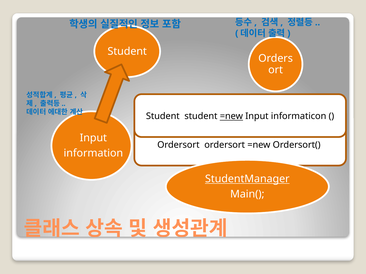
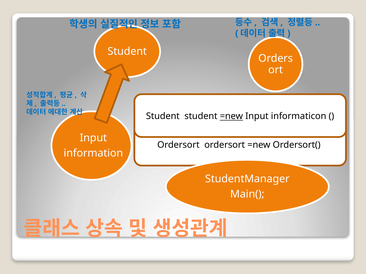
StudentManager underline: present -> none (247, 179)
